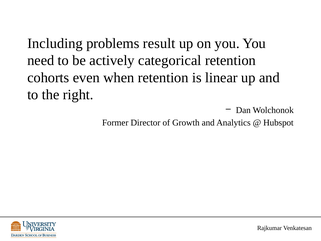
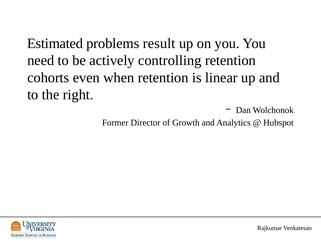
Including: Including -> Estimated (55, 43)
categorical: categorical -> controlling (170, 60)
